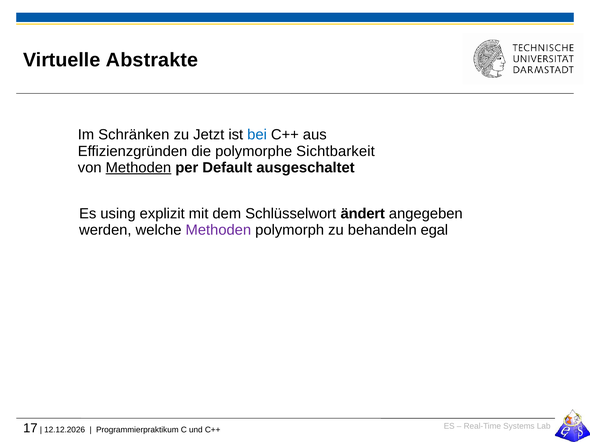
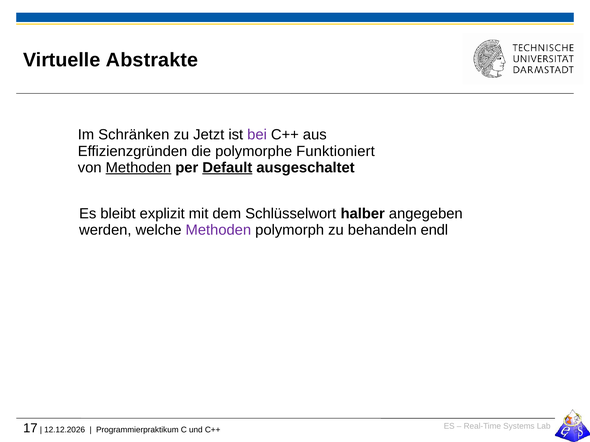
bei colour: blue -> purple (257, 135)
Sichtbarkeit: Sichtbarkeit -> Funktioniert (335, 151)
Default underline: none -> present (227, 168)
using: using -> bleibt (118, 214)
ändert: ändert -> halber (363, 214)
egal: egal -> endl (434, 230)
